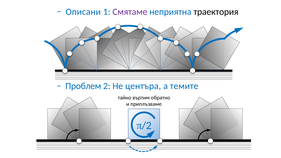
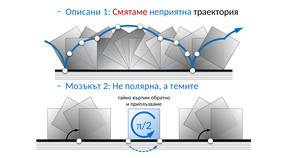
Смятаме colour: purple -> red (130, 12)
Проблем: Проблем -> Мозъкът (83, 86)
центъра: центъра -> полярна (143, 86)
